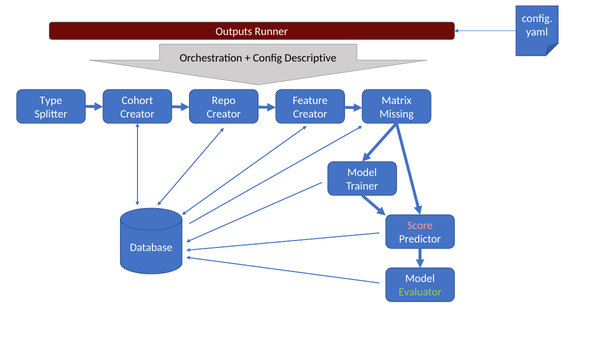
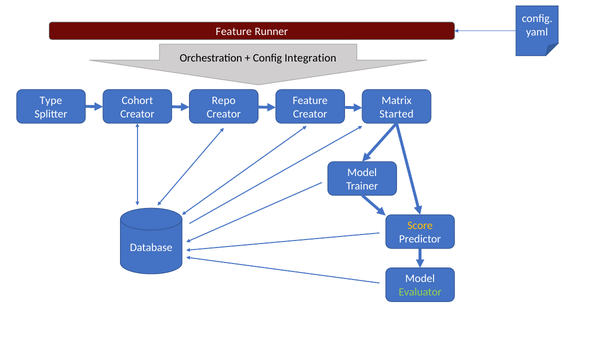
Outputs: Outputs -> Feature (234, 32)
Descriptive: Descriptive -> Integration (310, 58)
Missing: Missing -> Started (397, 114)
Score colour: pink -> yellow (420, 226)
